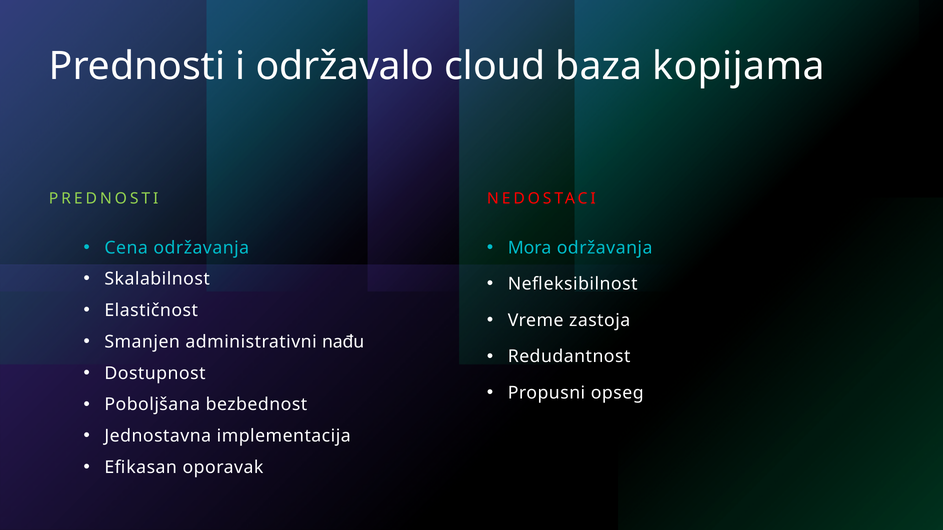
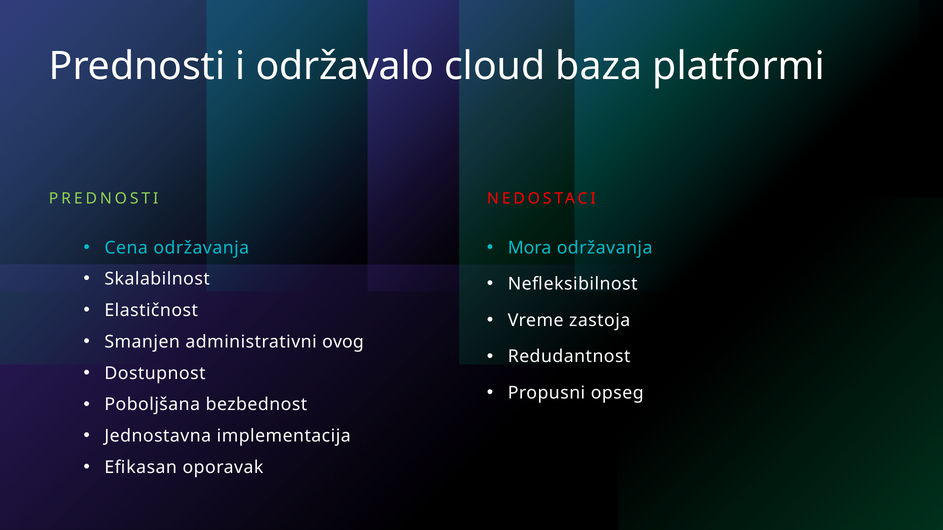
kopijama: kopijama -> platformi (739, 66)
nađu: nađu -> ovog (343, 342)
